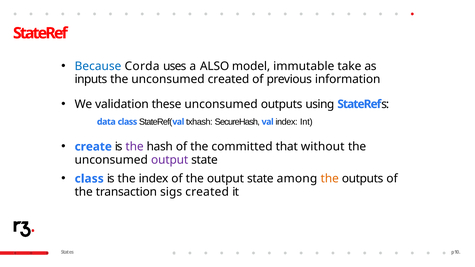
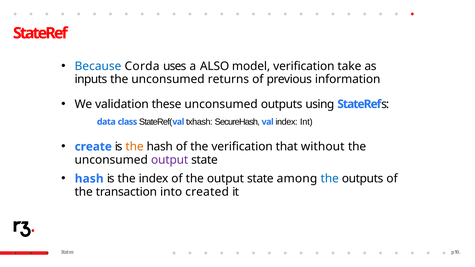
model immutable: immutable -> verification (304, 66)
unconsumed created: created -> returns (228, 79)
the colour: purple -> orange (135, 147)
the committed: committed -> verification (242, 147)
class: class -> hash (89, 179)
the colour: orange -> blue (330, 179)
sigs: sigs -> into (171, 192)
